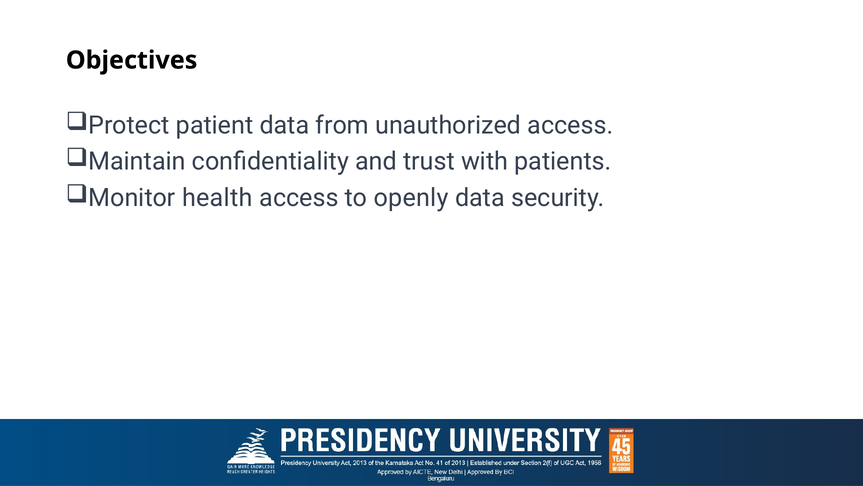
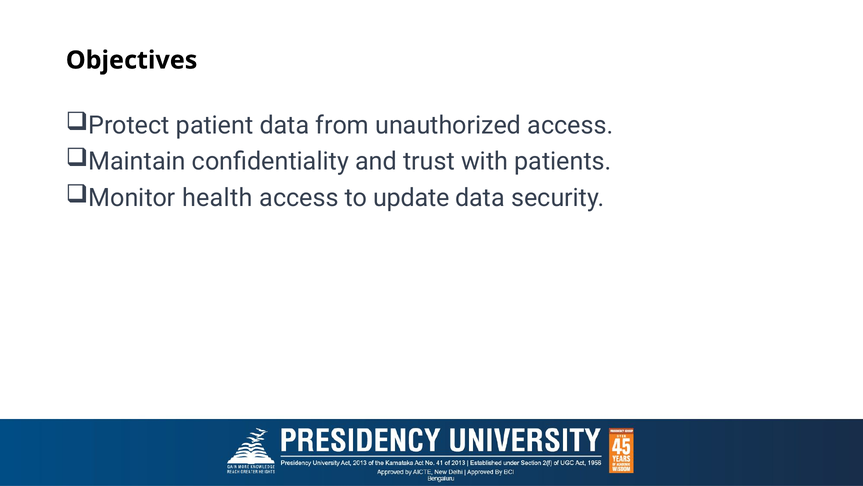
openly: openly -> update (411, 198)
